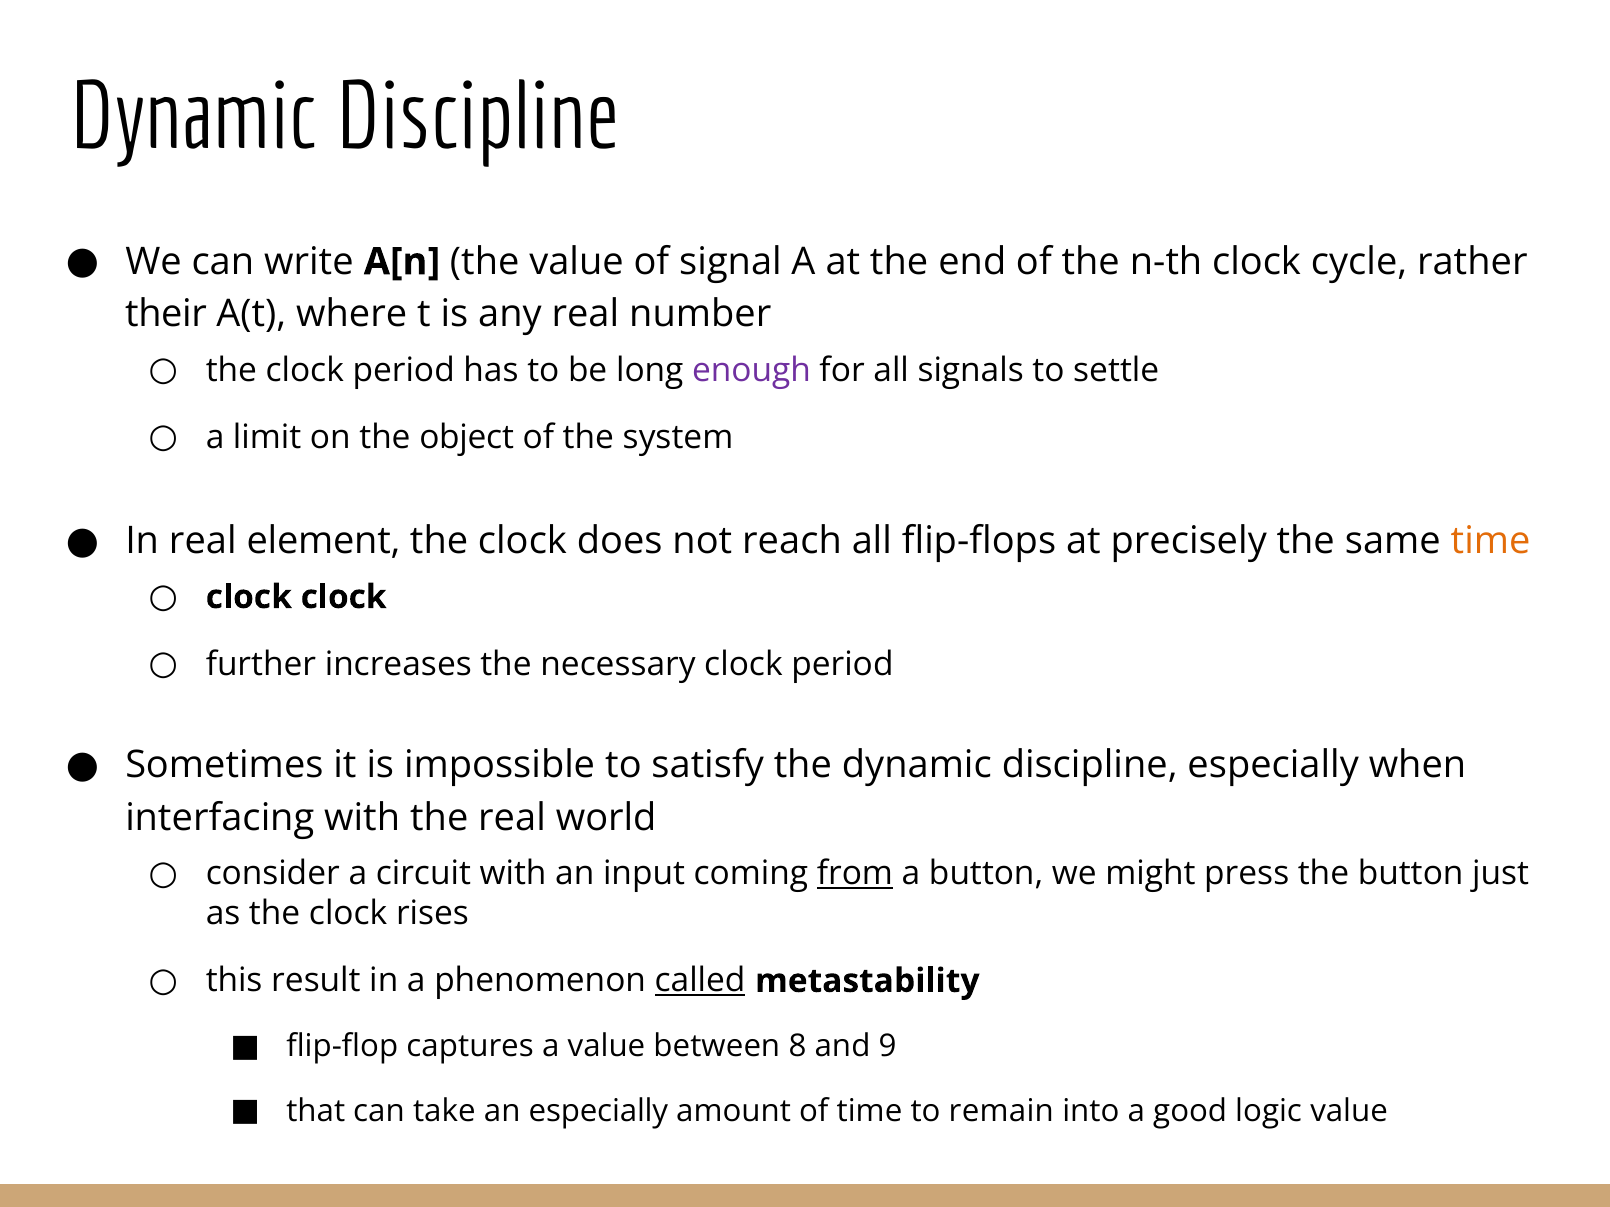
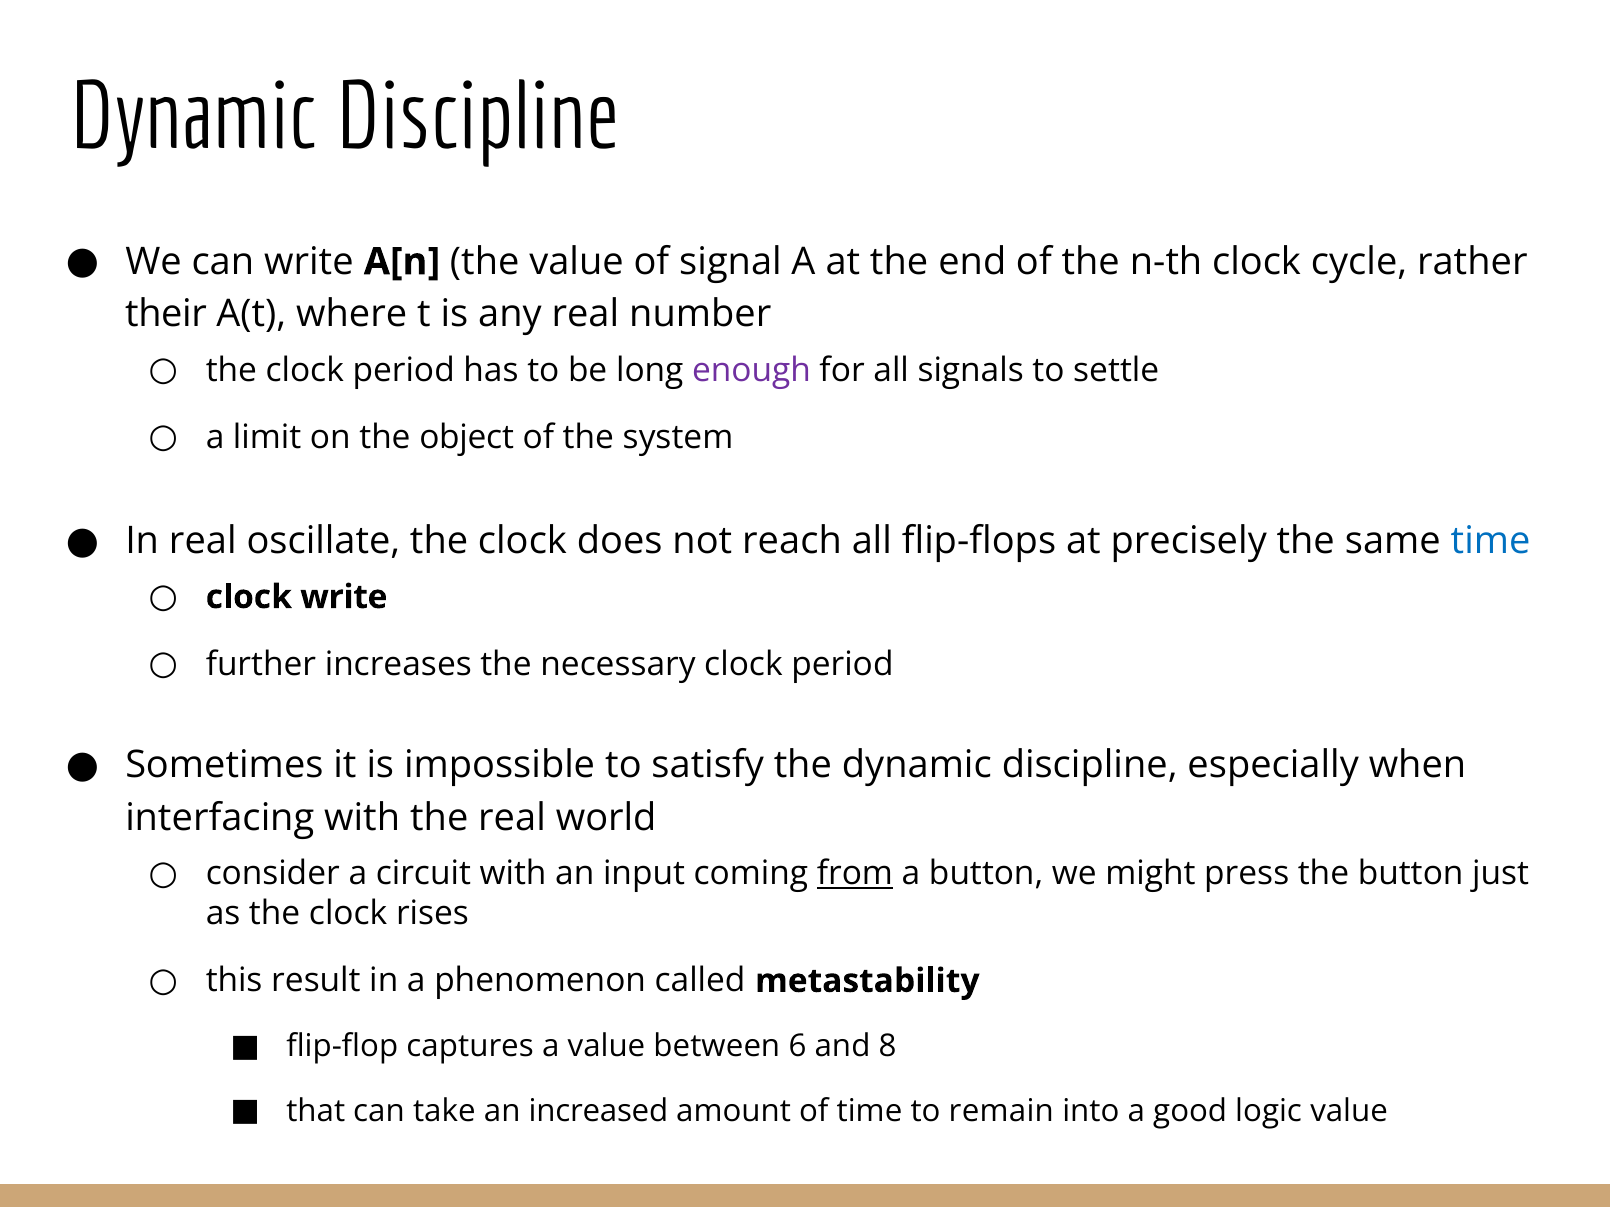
element: element -> oscillate (323, 541)
time colour: orange -> blue (1491, 541)
clock clock: clock -> write (344, 597)
called underline: present -> none (700, 981)
8: 8 -> 6 (798, 1047)
9: 9 -> 8 (888, 1047)
an especially: especially -> increased (598, 1111)
